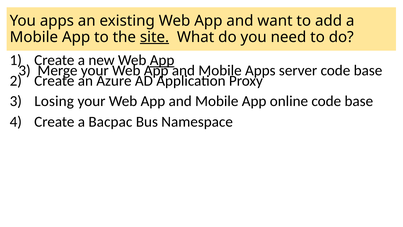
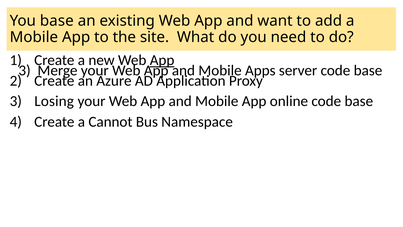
You apps: apps -> base (57, 21)
site underline: present -> none (155, 37)
Bacpac: Bacpac -> Cannot (110, 122)
